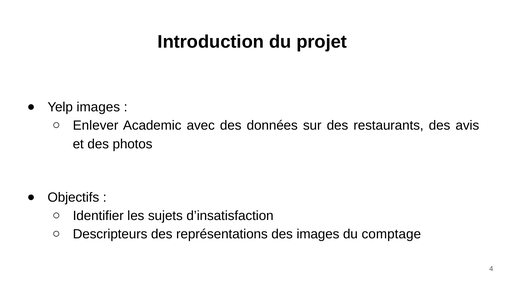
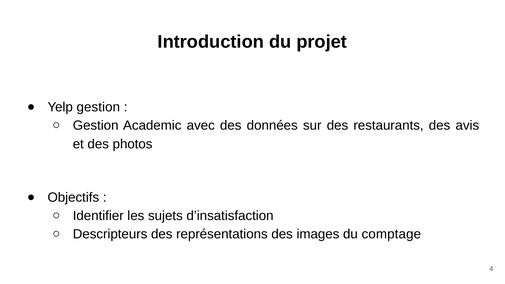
Yelp images: images -> gestion (98, 107)
Enlever: Enlever -> Gestion (96, 126)
